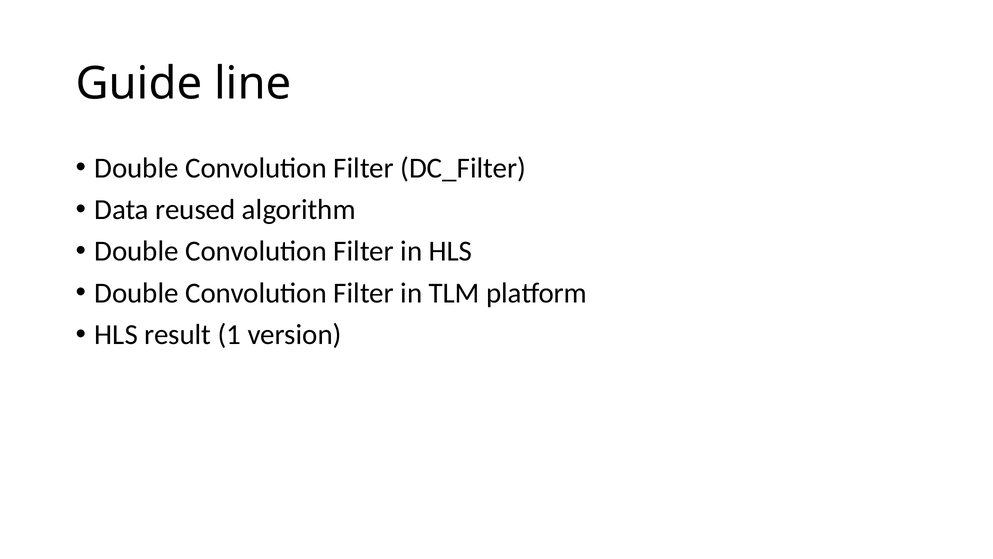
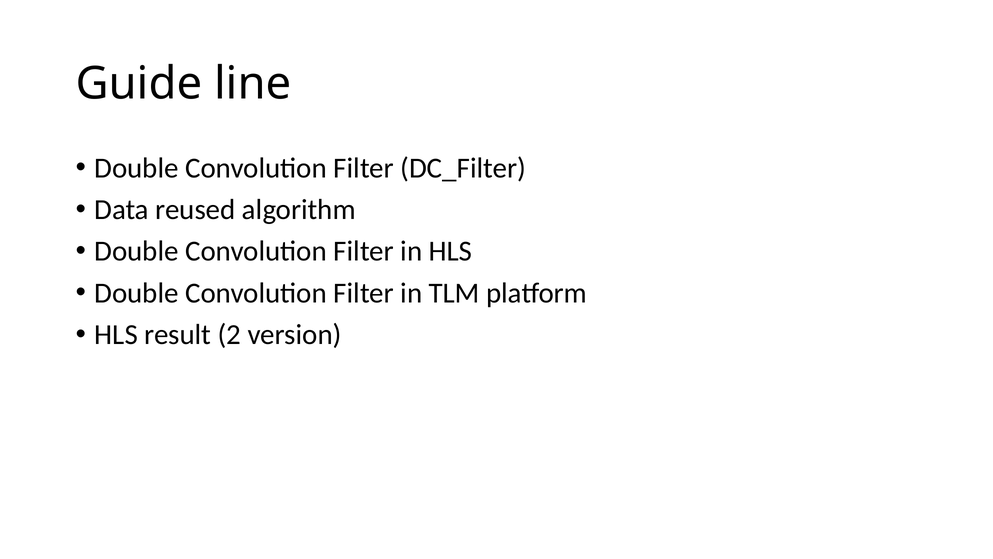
1: 1 -> 2 (229, 334)
